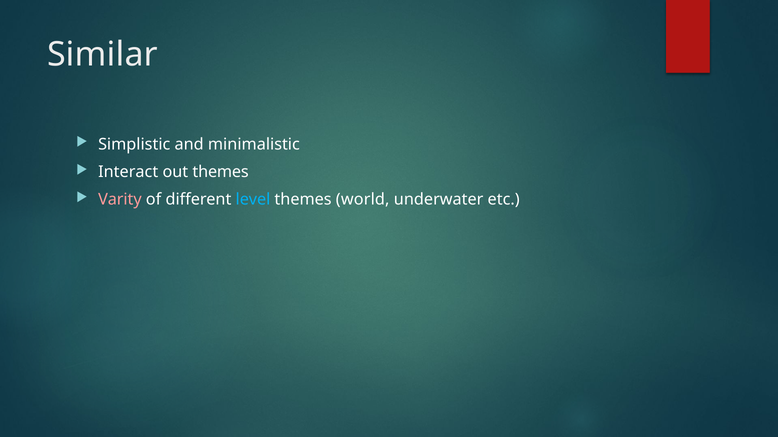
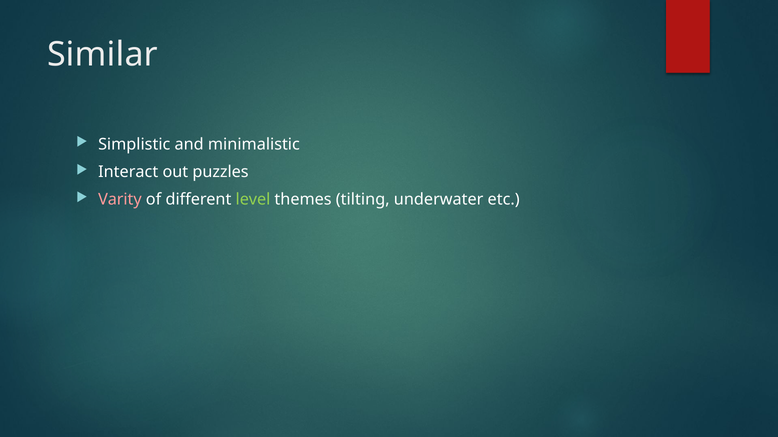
out themes: themes -> puzzles (221, 172)
level colour: light blue -> light green (253, 200)
world: world -> tilting (363, 200)
